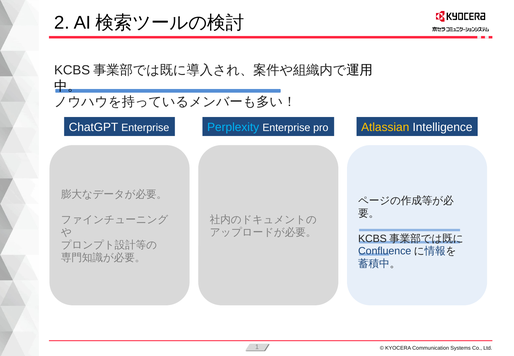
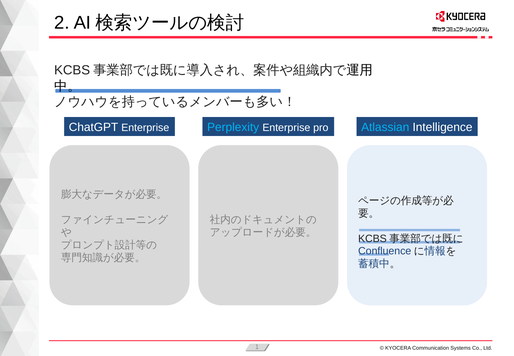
Atlassian colour: yellow -> light blue (385, 127)
